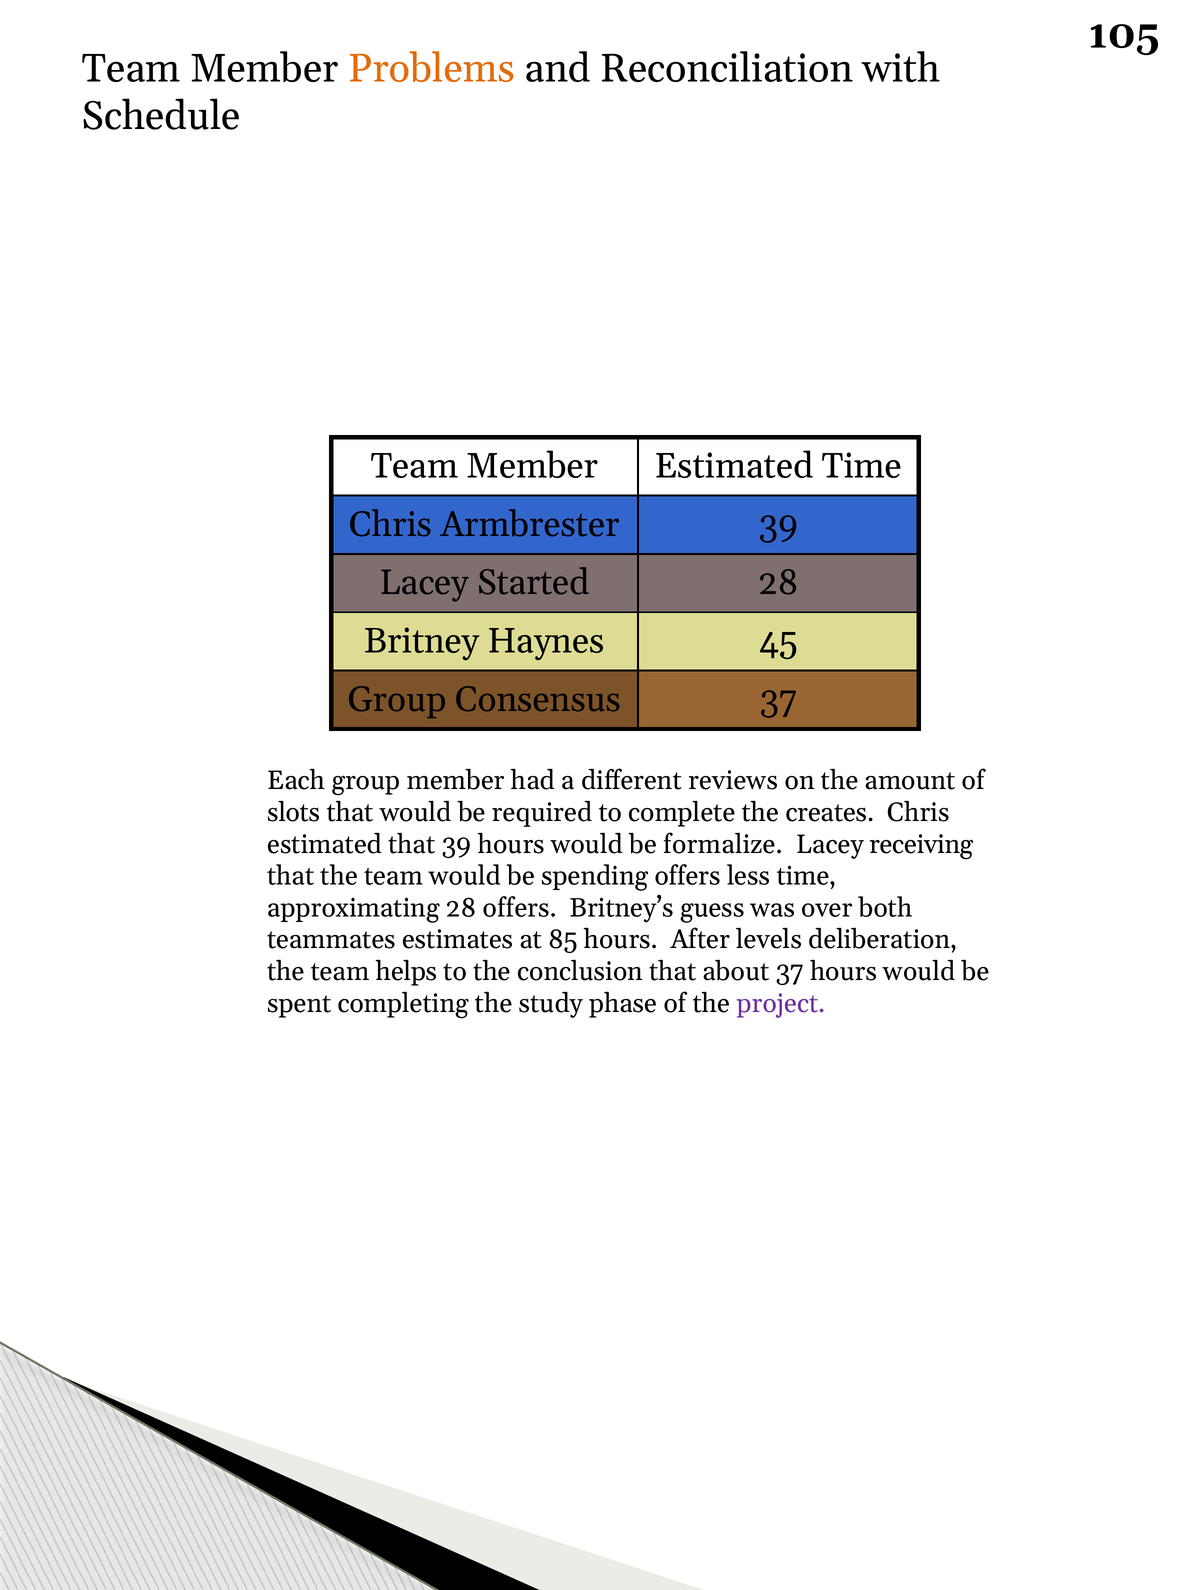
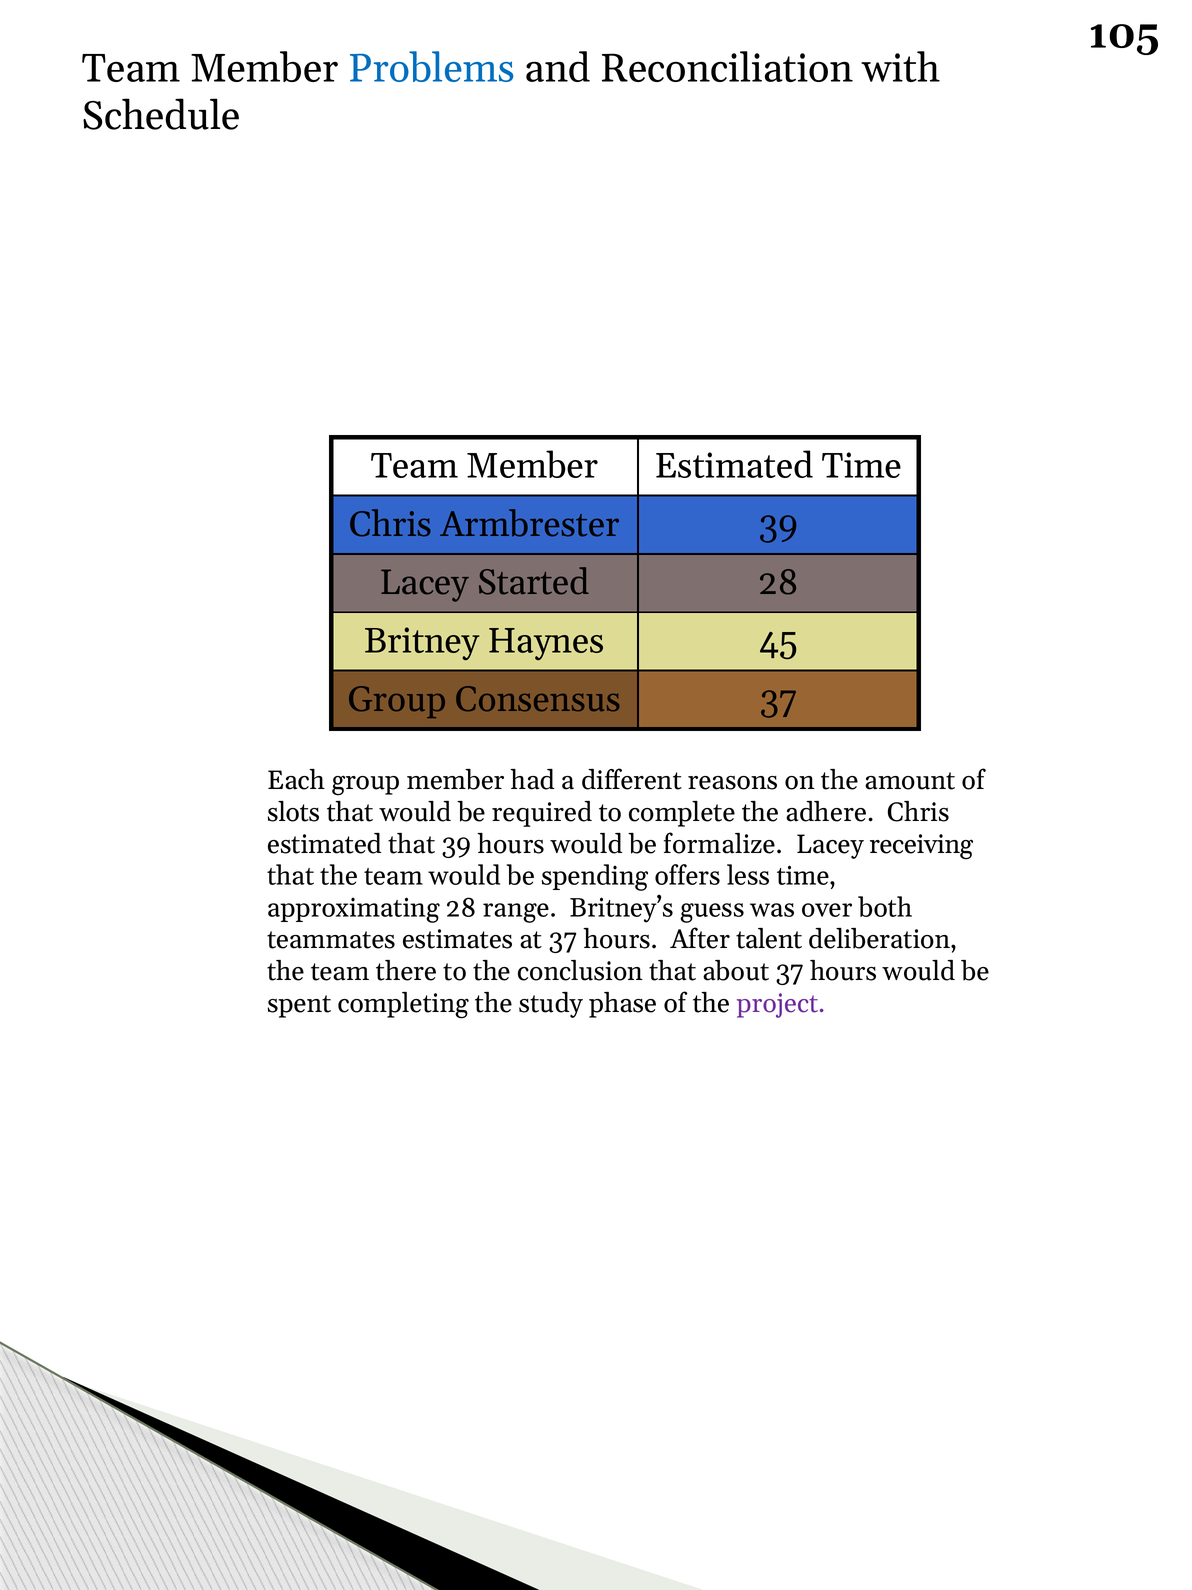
Problems colour: orange -> blue (432, 69)
reviews: reviews -> reasons (733, 780)
creates: creates -> adhere (830, 812)
28 offers: offers -> range (520, 908)
at 85: 85 -> 37 (563, 939)
levels: levels -> talent (769, 939)
helps: helps -> there (406, 971)
